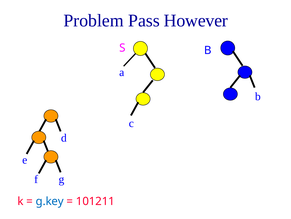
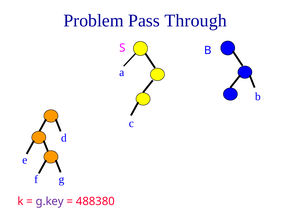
However: However -> Through (196, 21)
g.key colour: blue -> purple (50, 201)
101211: 101211 -> 488380 (95, 201)
